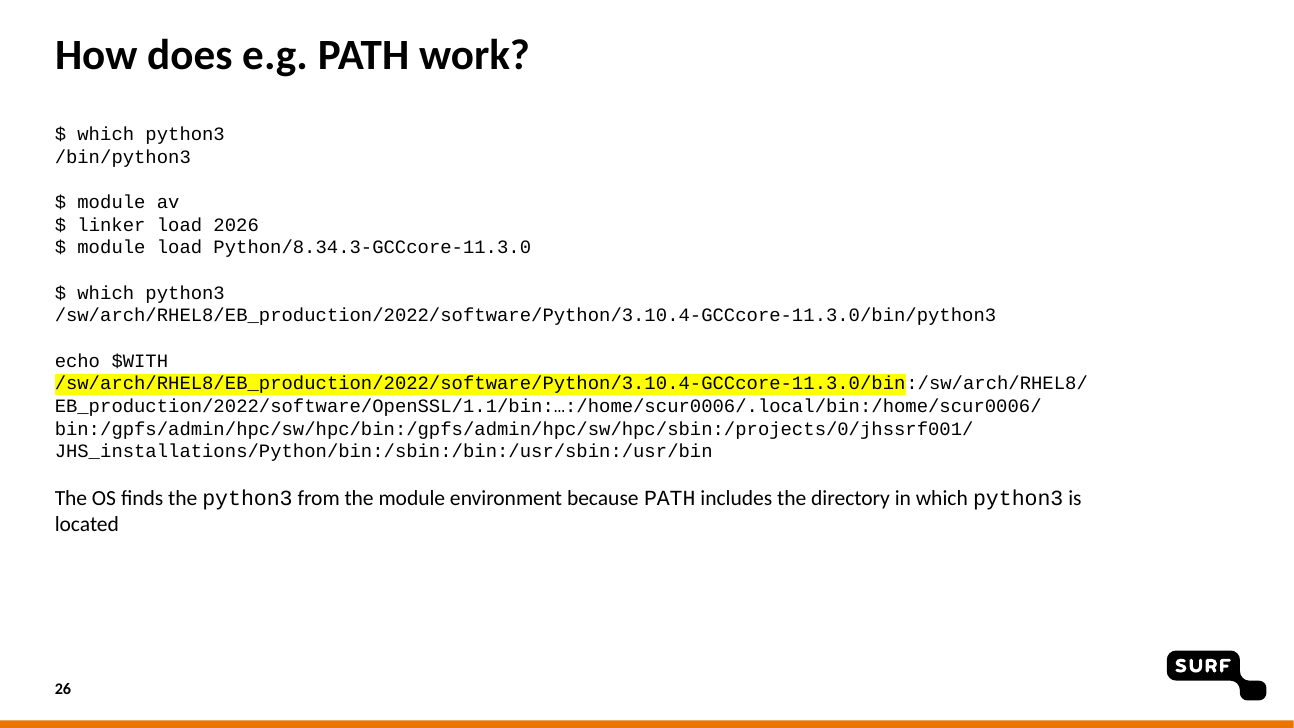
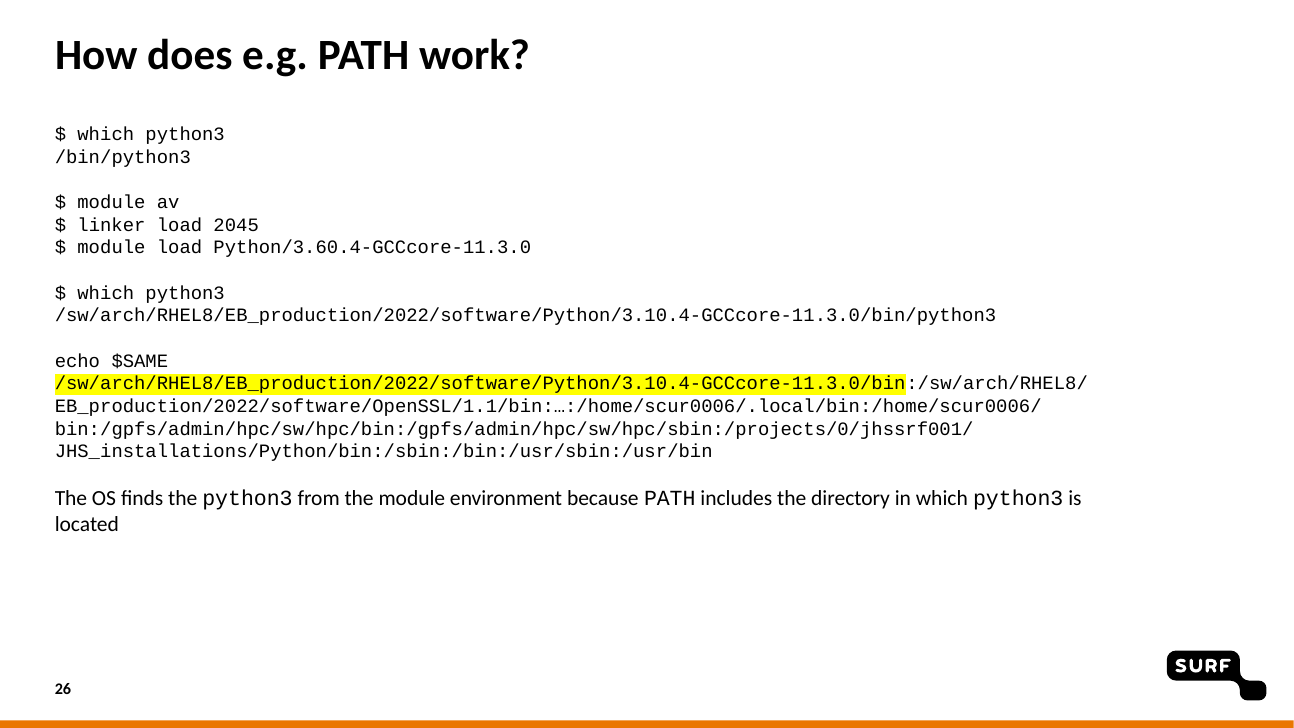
2026: 2026 -> 2045 (236, 225)
Python/8.34.3-GCCcore-11.3.0: Python/8.34.3-GCCcore-11.3.0 -> Python/3.60.4-GCCcore-11.3.0 (372, 247)
$WITH: $WITH -> $SAME (140, 361)
